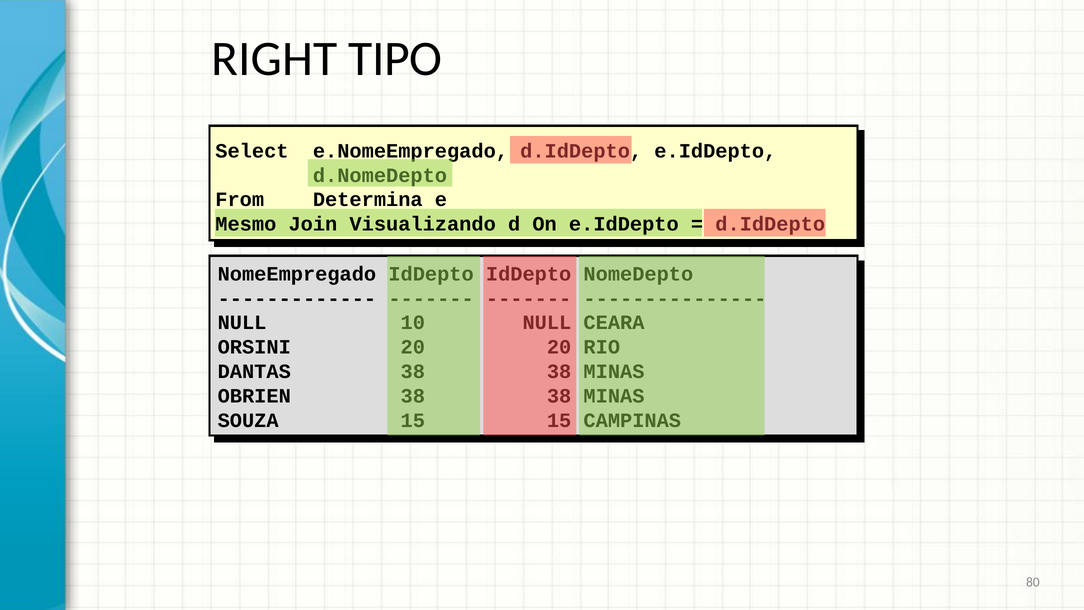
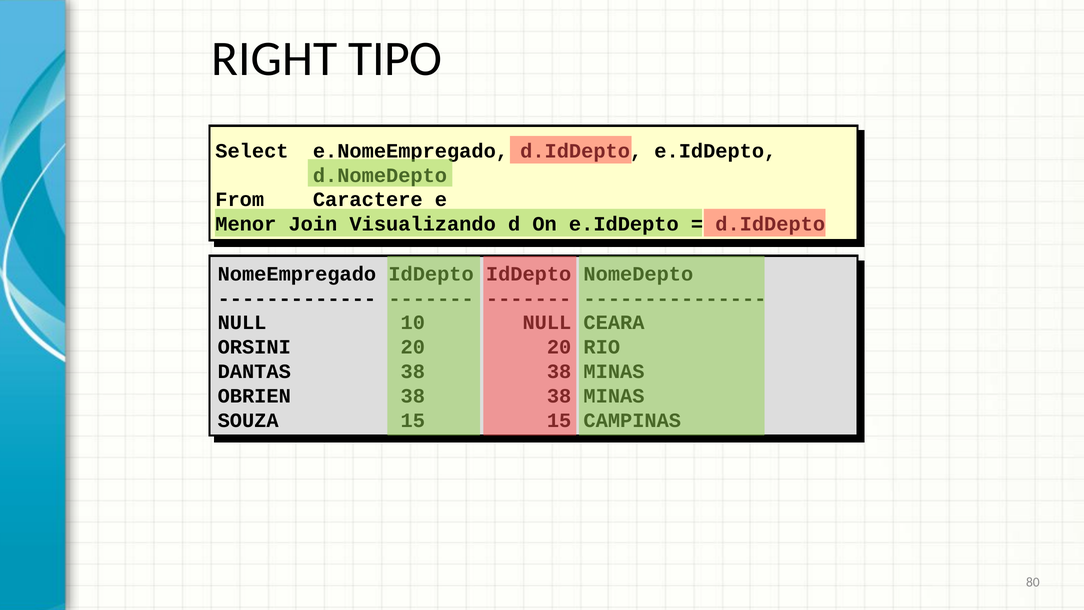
Determina: Determina -> Caractere (368, 200)
Mesmo: Mesmo -> Menor (246, 224)
